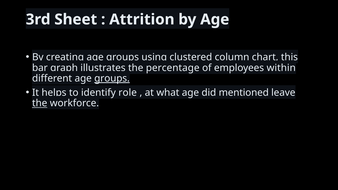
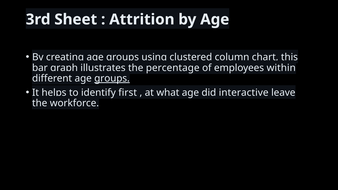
role: role -> first (128, 93)
mentioned: mentioned -> interactive (244, 93)
the underline: present -> none (40, 103)
